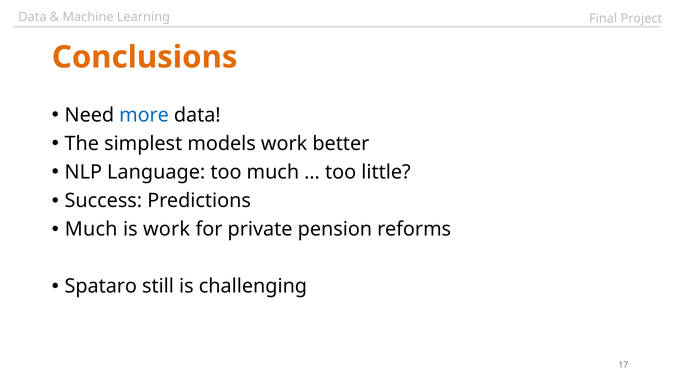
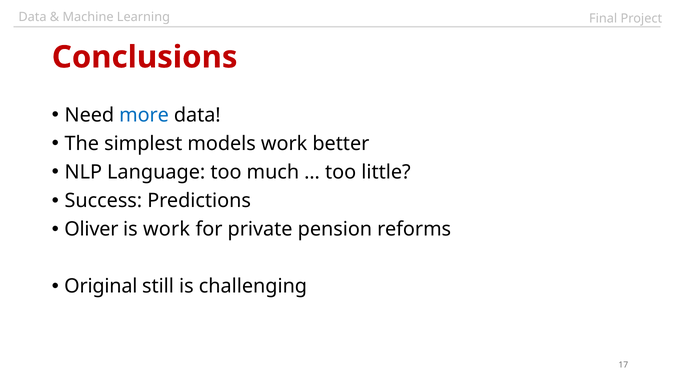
Conclusions colour: orange -> red (145, 57)
Much: Much -> Oliver (91, 229)
Spataro: Spataro -> Original (101, 286)
